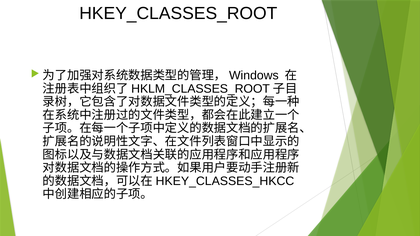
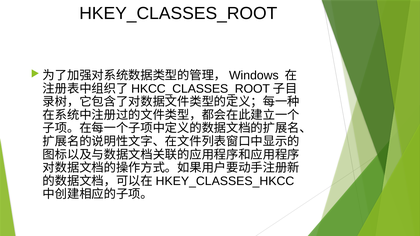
HKLM_CLASSES_ROOT: HKLM_CLASSES_ROOT -> HKCC_CLASSES_ROOT (201, 89)
